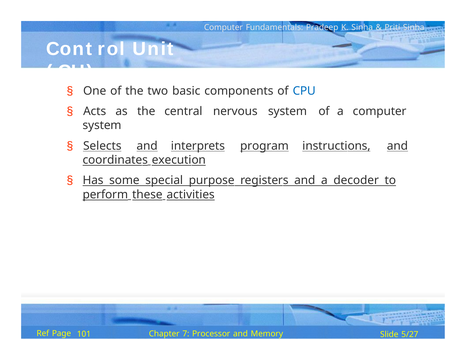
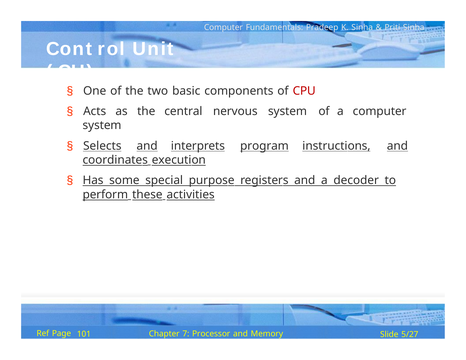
CPU colour: blue -> red (304, 91)
